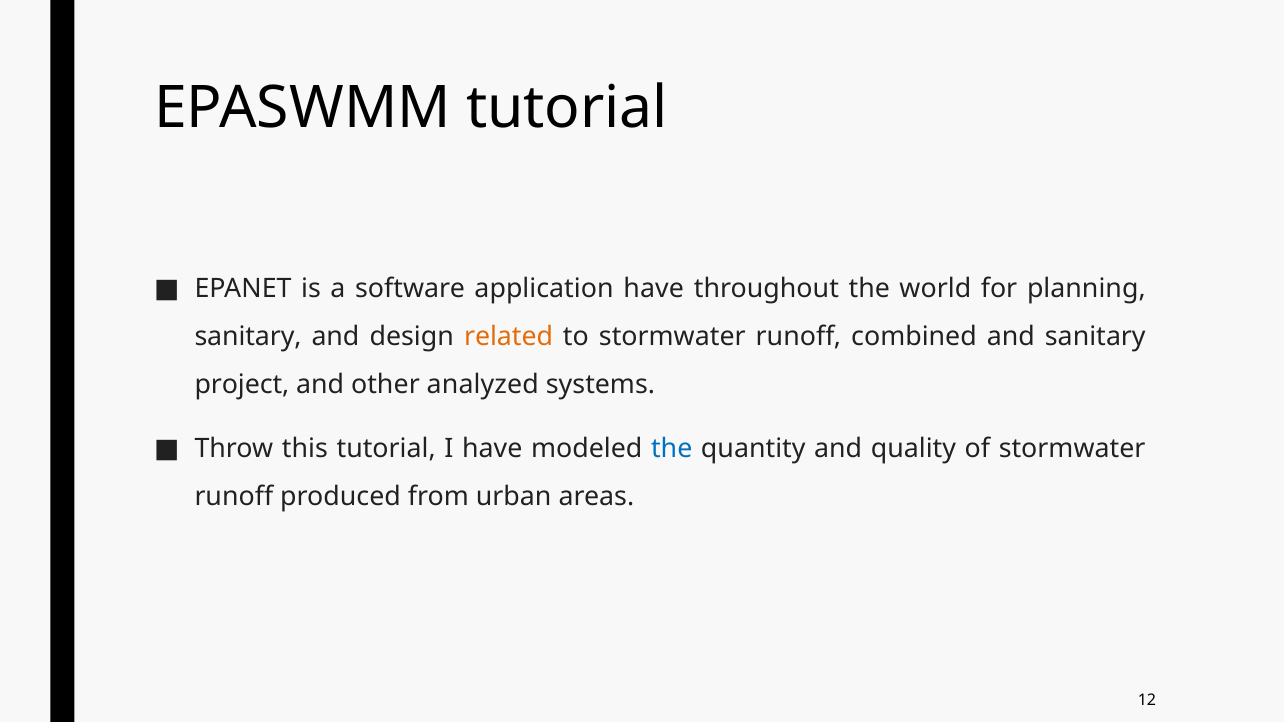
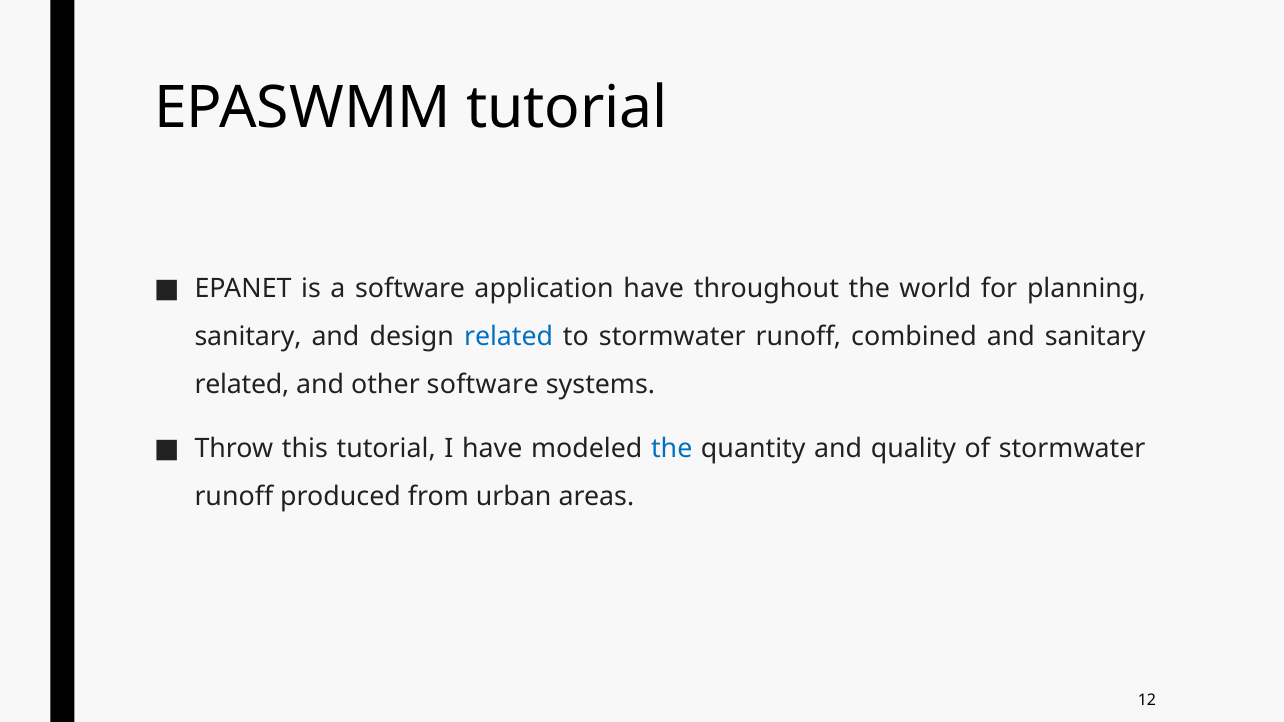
related colour: orange -> blue (509, 337)
project: project -> related (242, 385)
other analyzed: analyzed -> software (483, 385)
